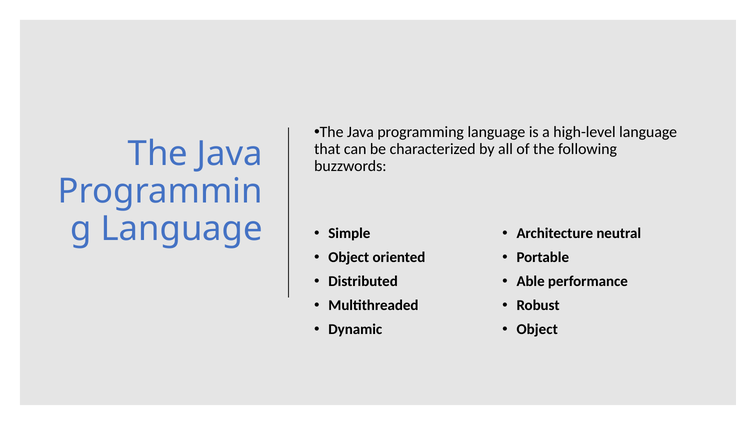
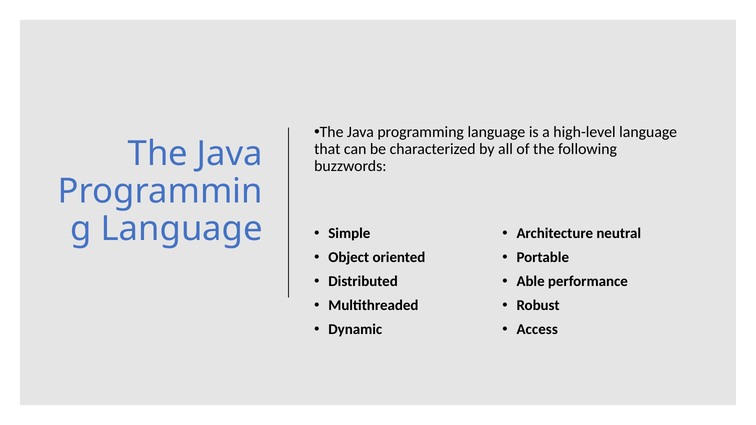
Object: Object -> Access (537, 329)
